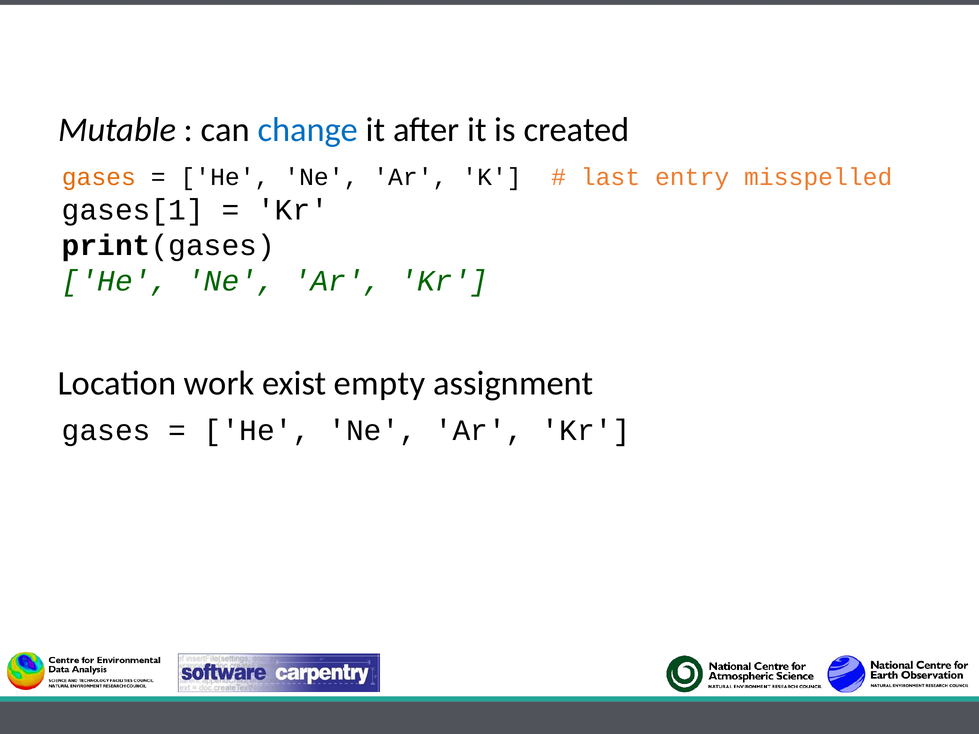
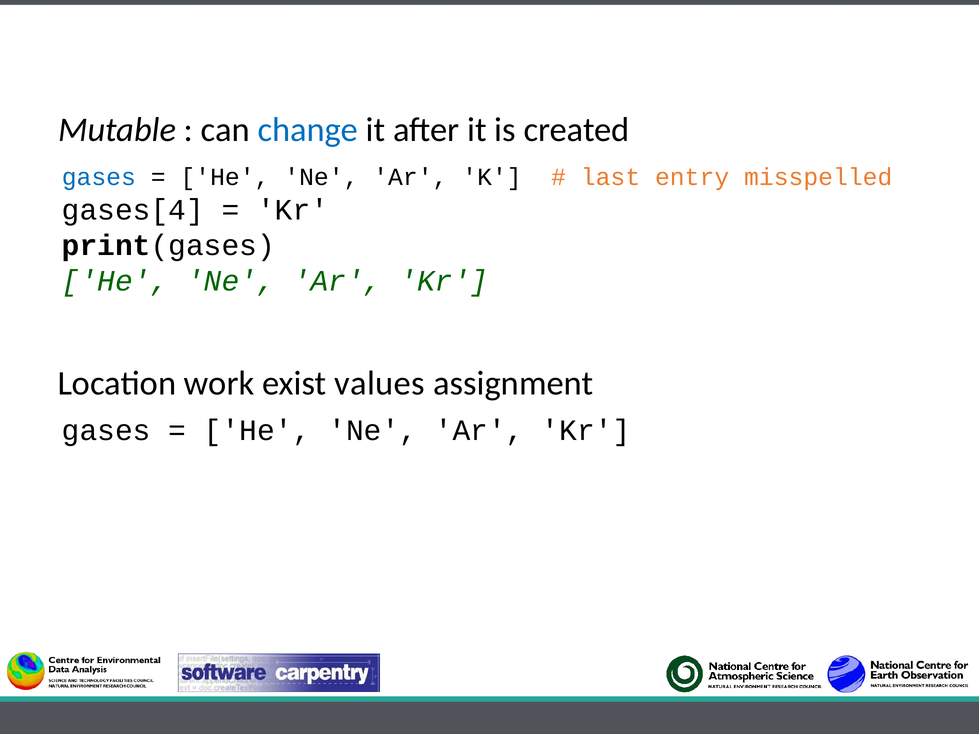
gases colour: orange -> blue (99, 177)
gases[1: gases[1 -> gases[4 (133, 210)
empty: empty -> values (379, 383)
